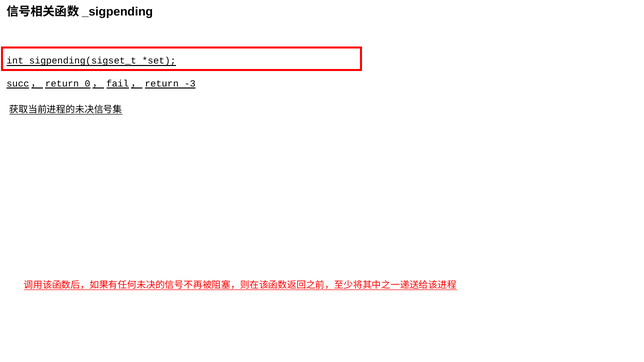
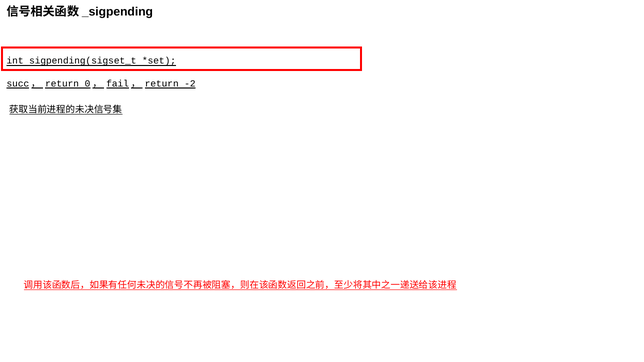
-3: -3 -> -2 (190, 83)
